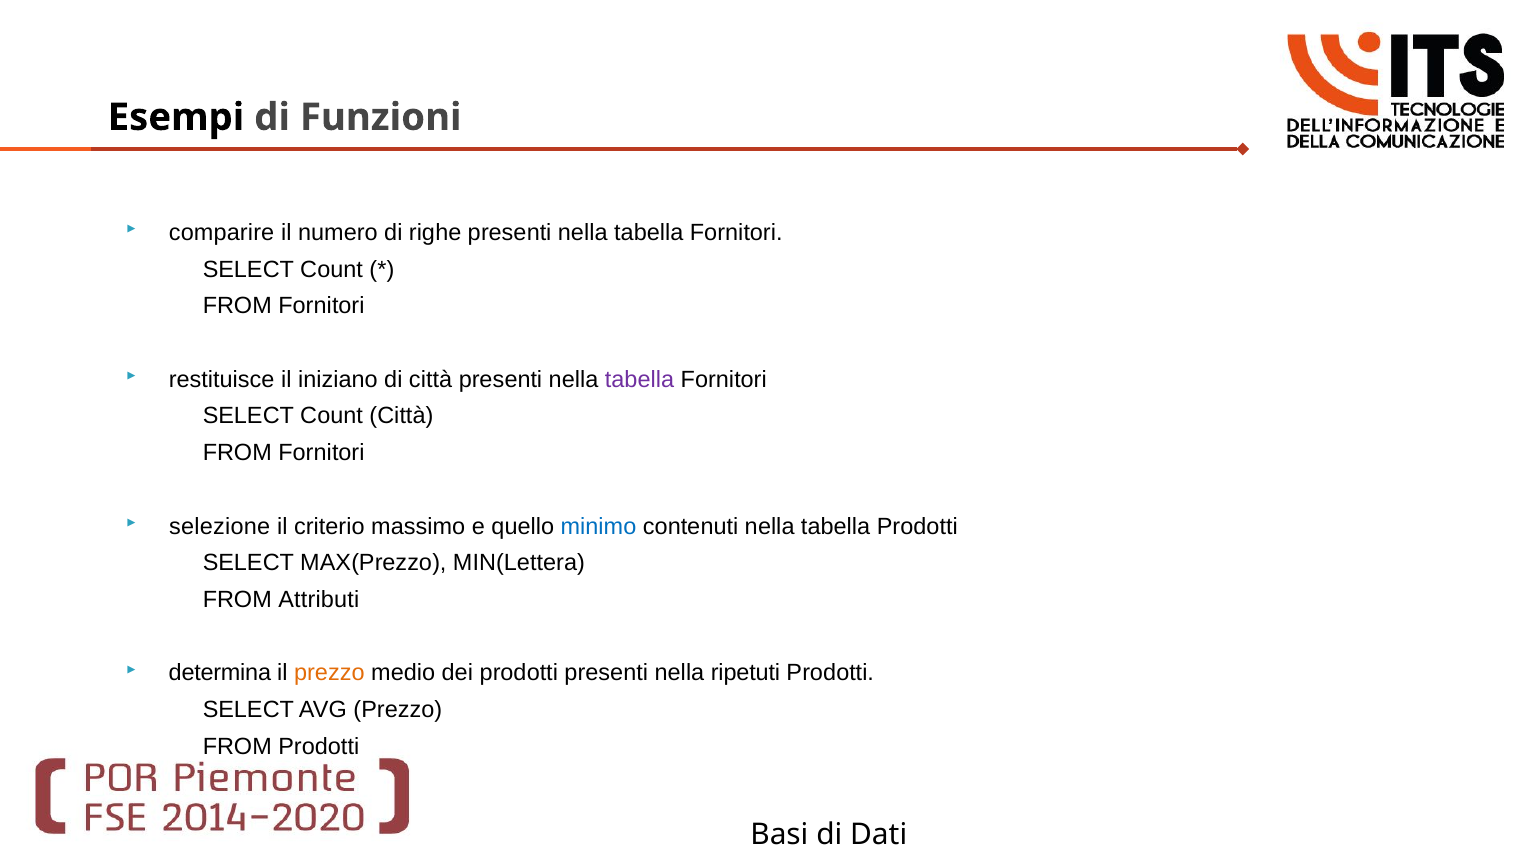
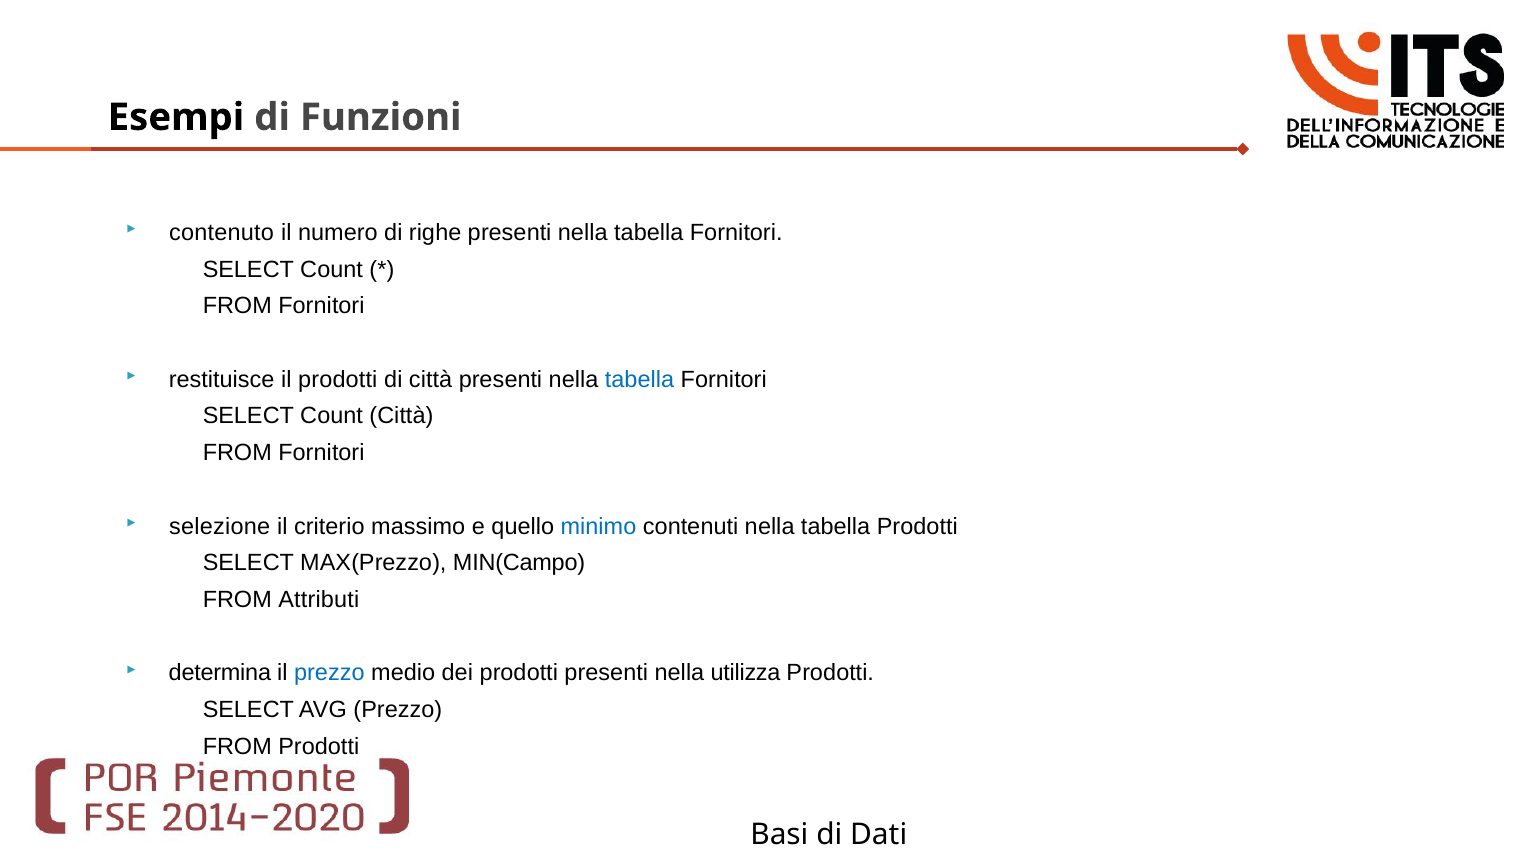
comparire: comparire -> contenuto (222, 233)
il iniziano: iniziano -> prodotti (338, 379)
tabella colour: purple -> blue (639, 379)
MIN(Lettera: MIN(Lettera -> MIN(Campo (519, 563)
prezzo colour: orange -> blue (329, 673)
ripetuti: ripetuti -> utilizza (746, 673)
